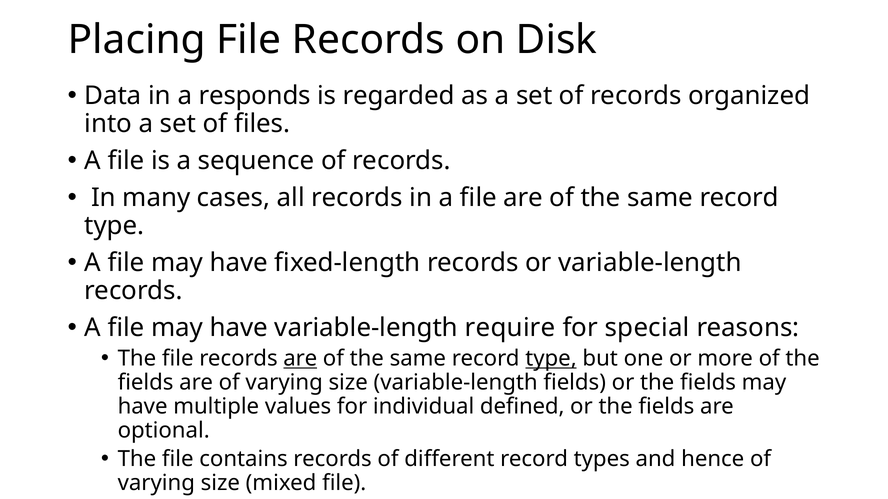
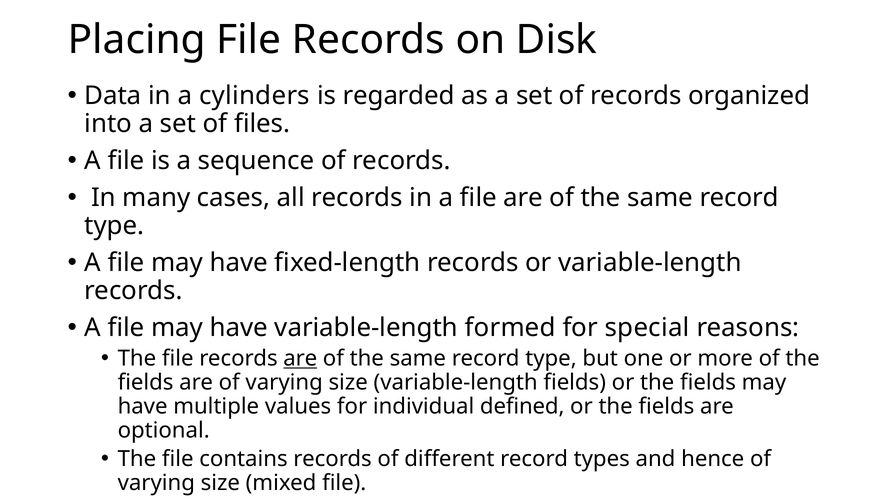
responds: responds -> cylinders (254, 96)
require: require -> formed (510, 328)
type underline: present -> none (551, 359)
